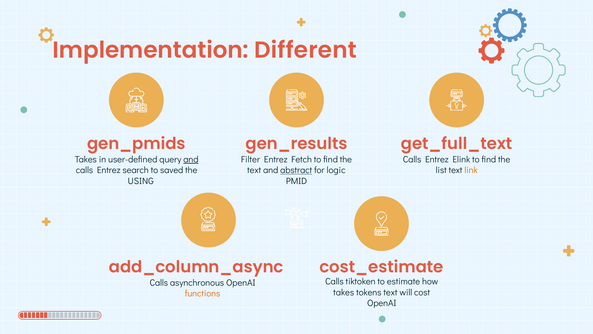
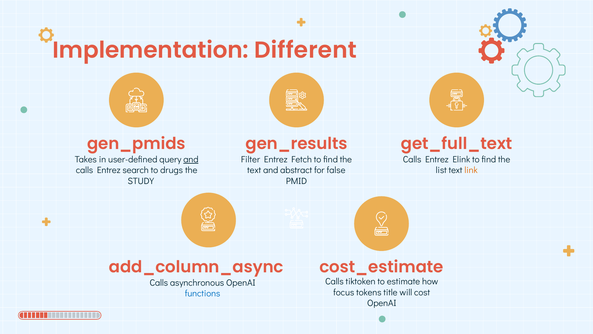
saved: saved -> drugs (172, 170)
abstract underline: present -> none (296, 170)
logic: logic -> false (336, 170)
USING: USING -> STUDY (141, 181)
takes: takes -> focus (344, 292)
tokens text: text -> title (390, 292)
functions colour: orange -> blue (203, 293)
